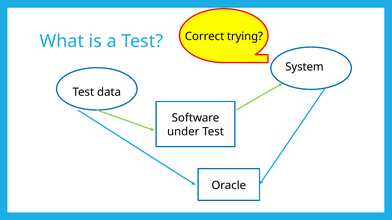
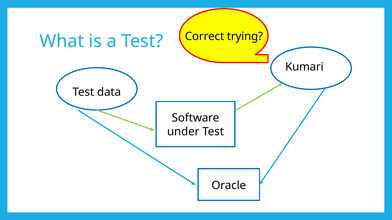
System: System -> Kumari (304, 67)
